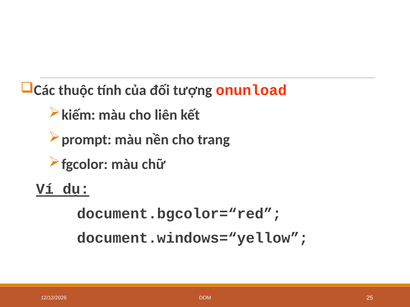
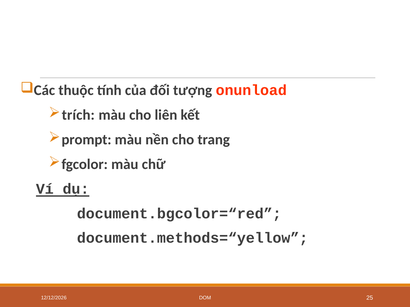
kiếm: kiếm -> trích (78, 115)
document.windows=“yellow: document.windows=“yellow -> document.methods=“yellow (193, 238)
